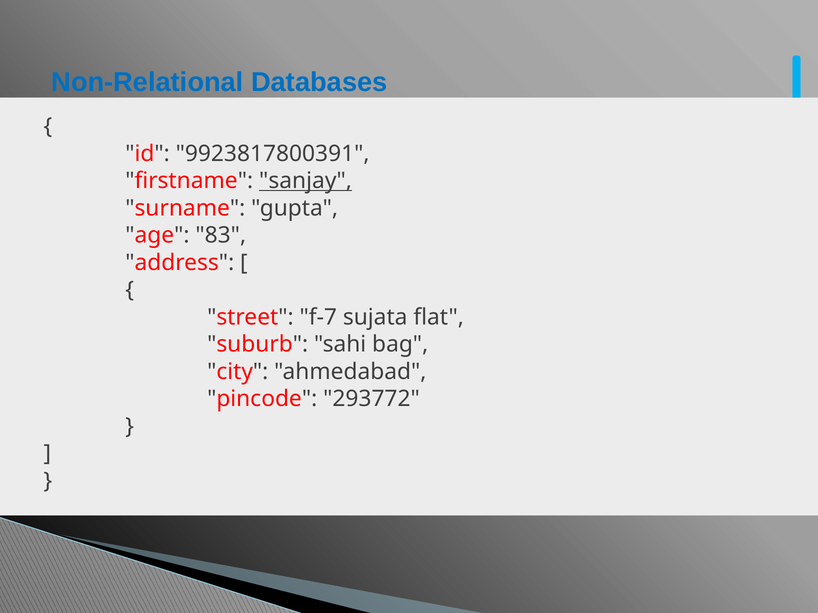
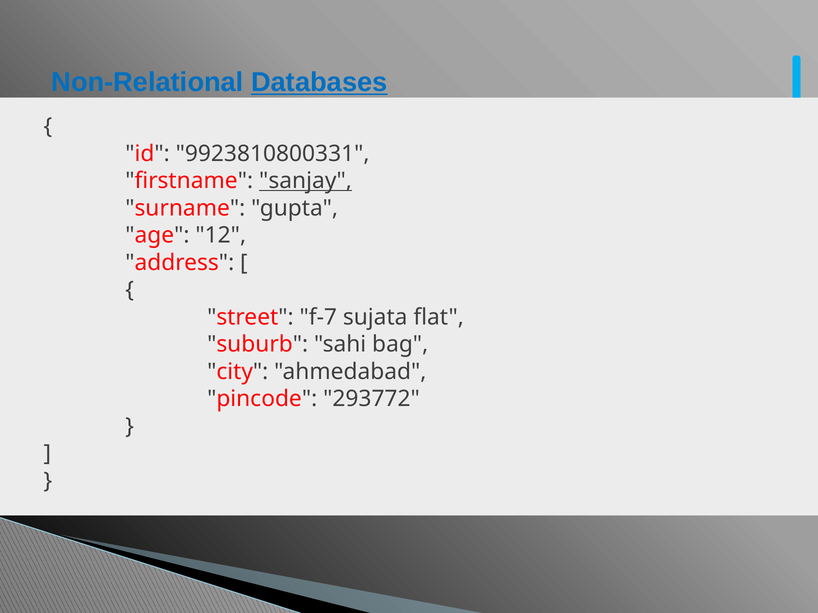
Databases underline: none -> present (319, 82)
9923817800391: 9923817800391 -> 9923810800331 (273, 154)
83: 83 -> 12 (221, 235)
